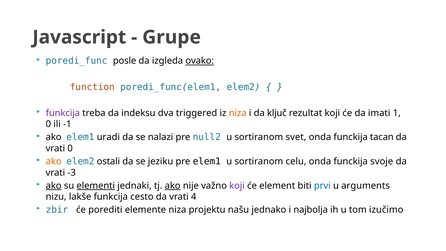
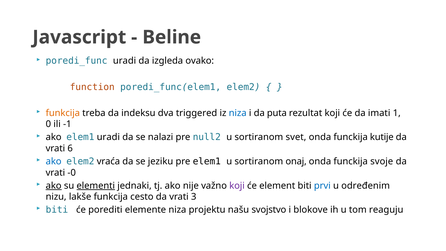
Grupe: Grupe -> Beline (172, 37)
poredi_func posle: posle -> uradi (125, 61)
ovako underline: present -> none (200, 61)
funkcija colour: purple -> orange (63, 113)
niza colour: orange -> blue (238, 113)
ključ: ključ -> puta (277, 113)
tacan: tacan -> kutije (382, 137)
vrati 0: 0 -> 6 (70, 148)
ako colour: orange -> blue (54, 161)
ostali: ostali -> vraća (108, 161)
celu: celu -> onaj (296, 161)
-3: -3 -> -0 (72, 173)
ako underline: present -> none (173, 186)
arguments: arguments -> određenim (366, 186)
4: 4 -> 3 (194, 197)
zbir: zbir -> biti (57, 210)
jednako: jednako -> svojstvo (269, 210)
najbolja: najbolja -> blokove (311, 210)
izučimo: izučimo -> reaguju (386, 210)
